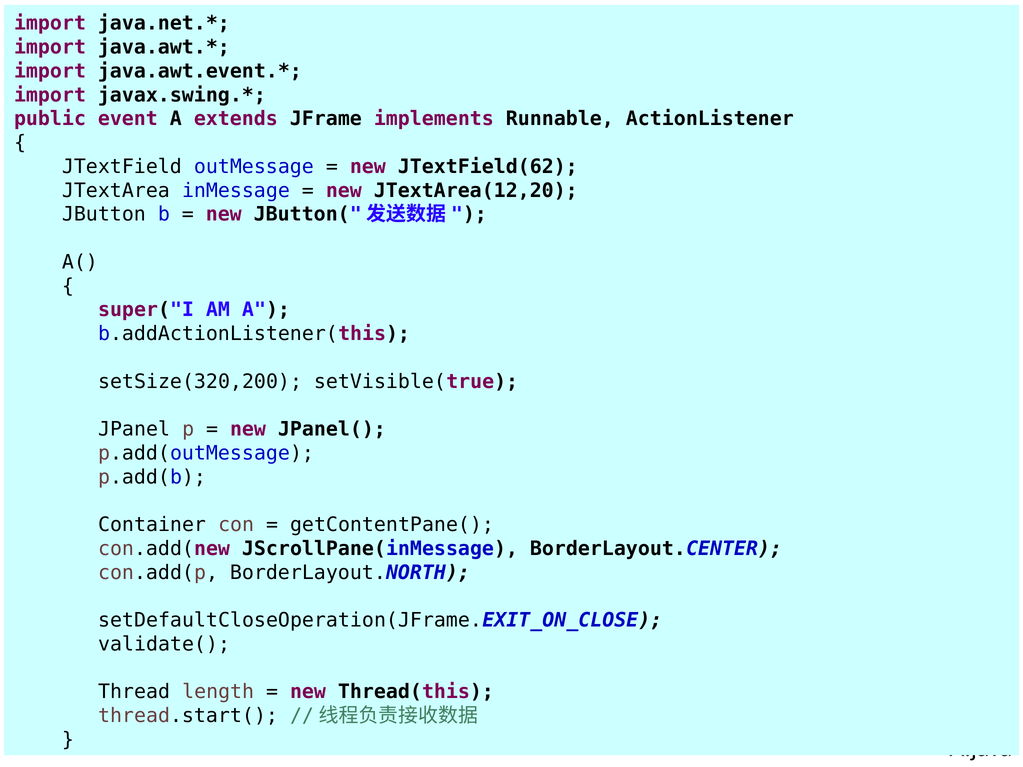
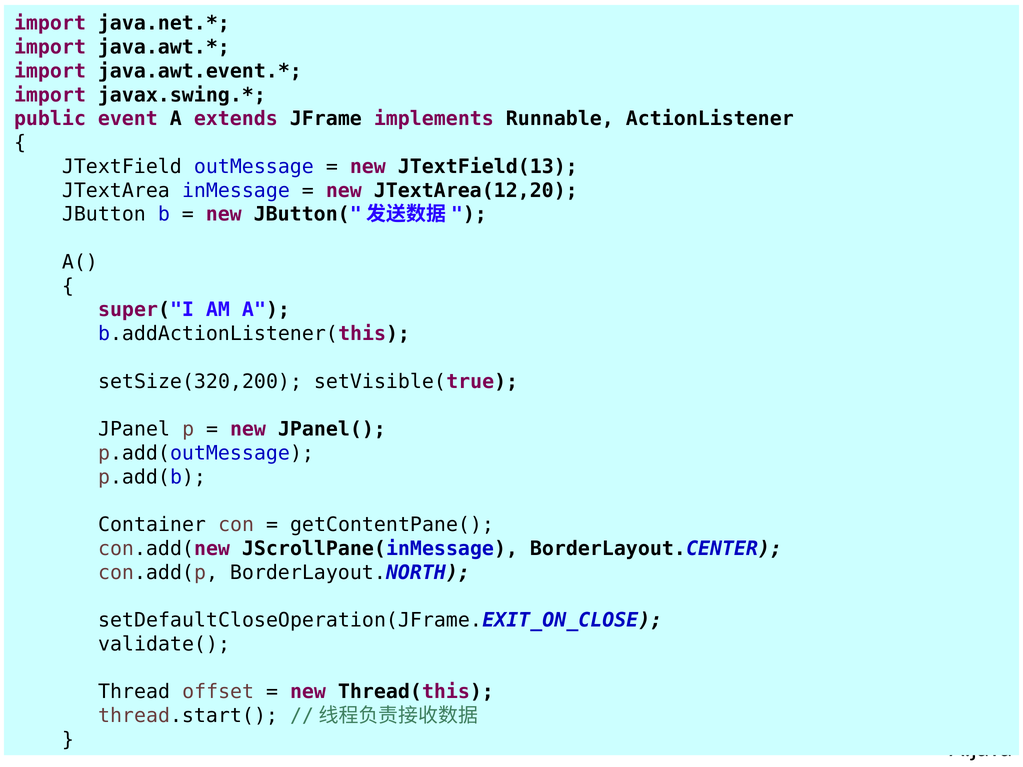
JTextField(62: JTextField(62 -> JTextField(13 (488, 167)
length: length -> offset (218, 692)
